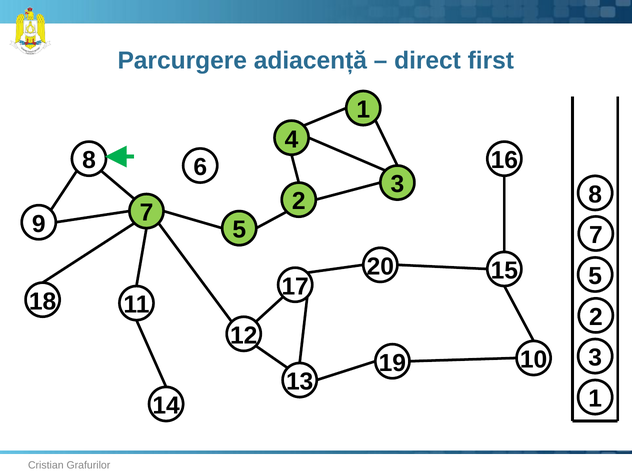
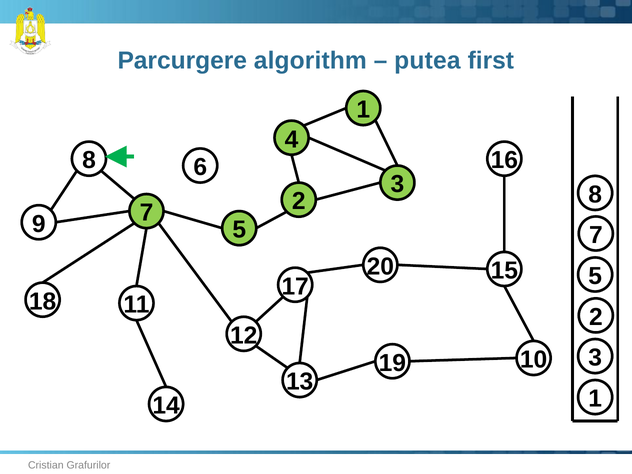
adiacență: adiacență -> algorithm (310, 60)
direct: direct -> putea (427, 60)
